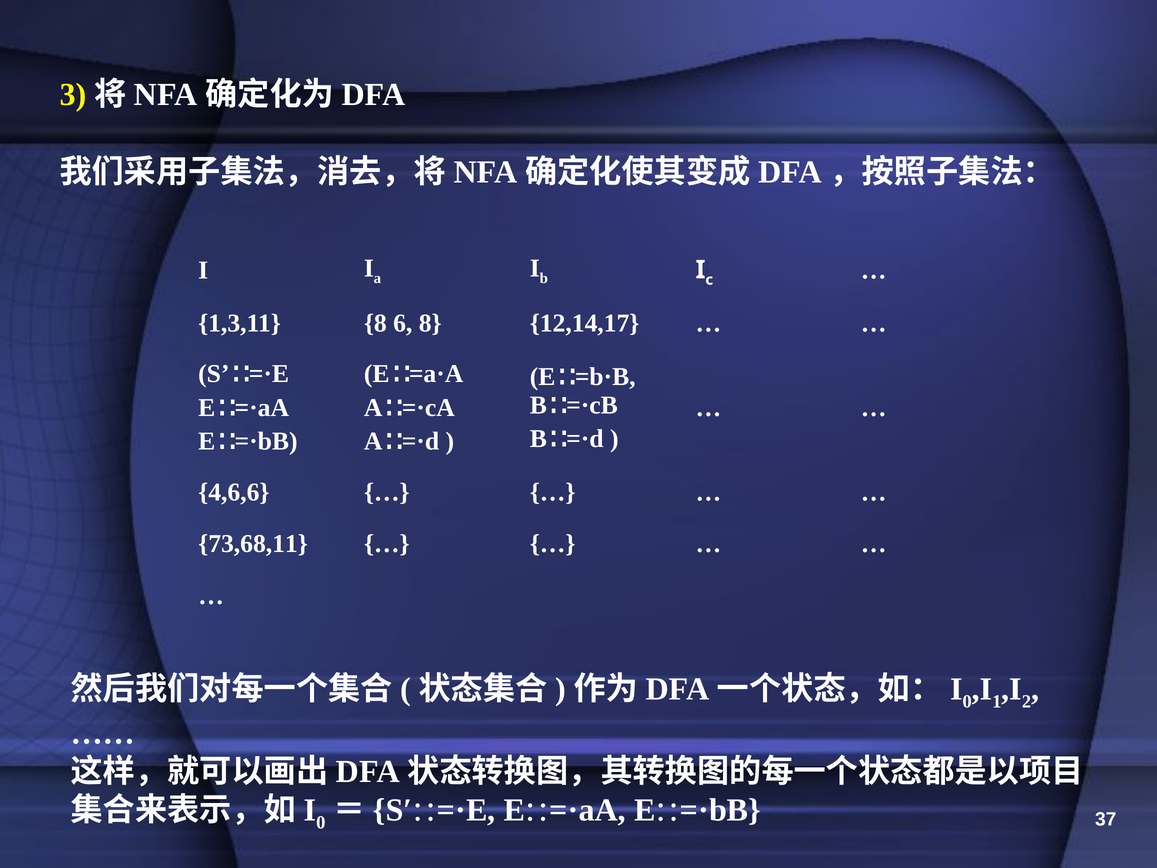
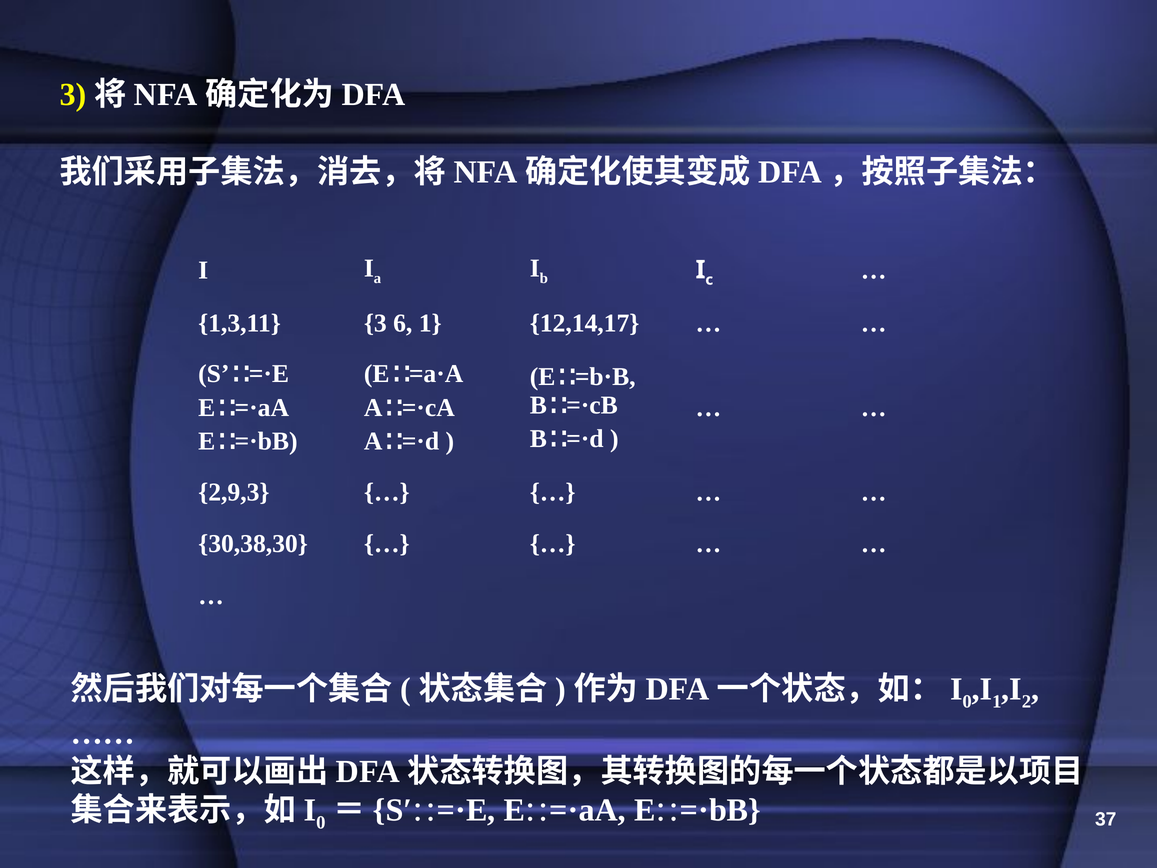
1,3,11 8: 8 -> 3 (375, 323)
6 8: 8 -> 1 (430, 323)
4,6,6: 4,6,6 -> 2,9,3 (234, 492)
73,68,11: 73,68,11 -> 30,38,30 (253, 544)
